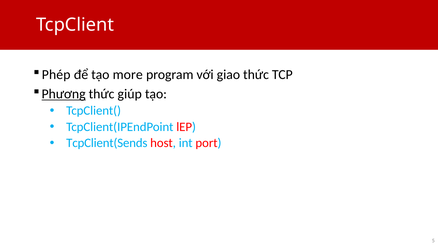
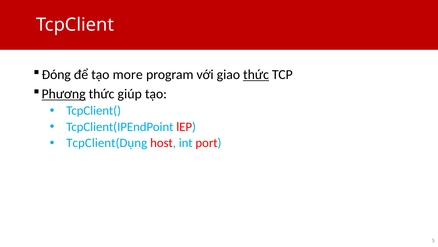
Phép: Phép -> Đóng (56, 75)
thức underline: none -> present (256, 75)
TcpClient(Sends: TcpClient(Sends -> TcpClient(Dụng (107, 143)
